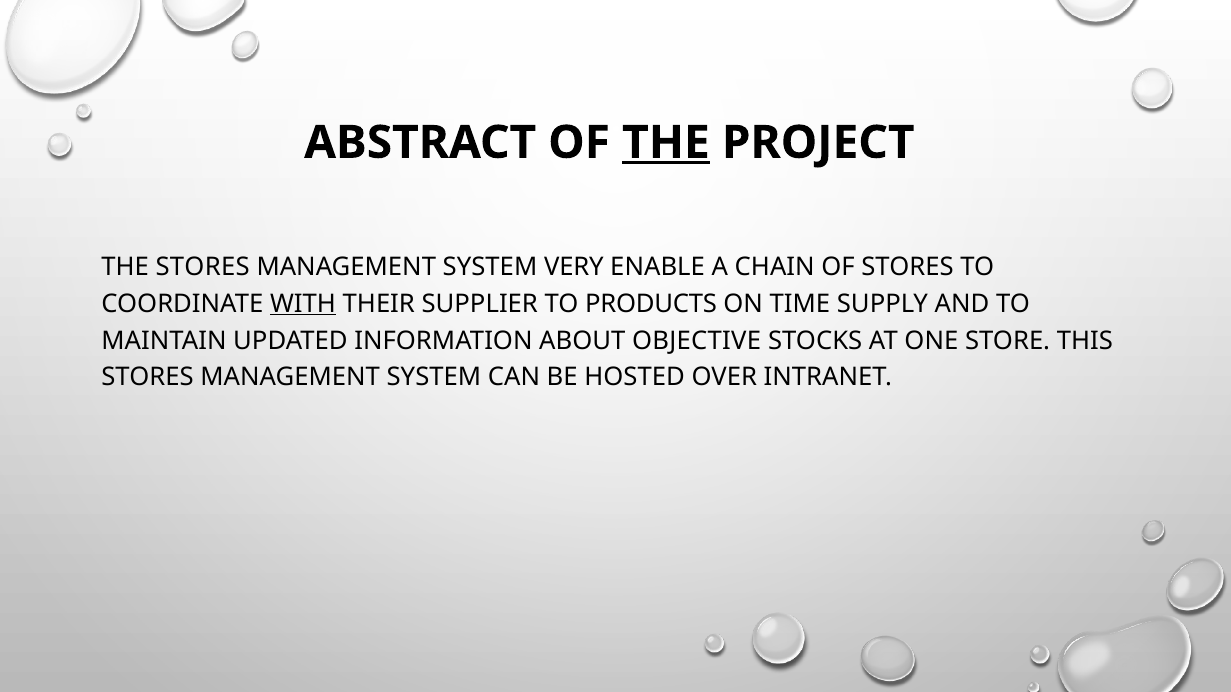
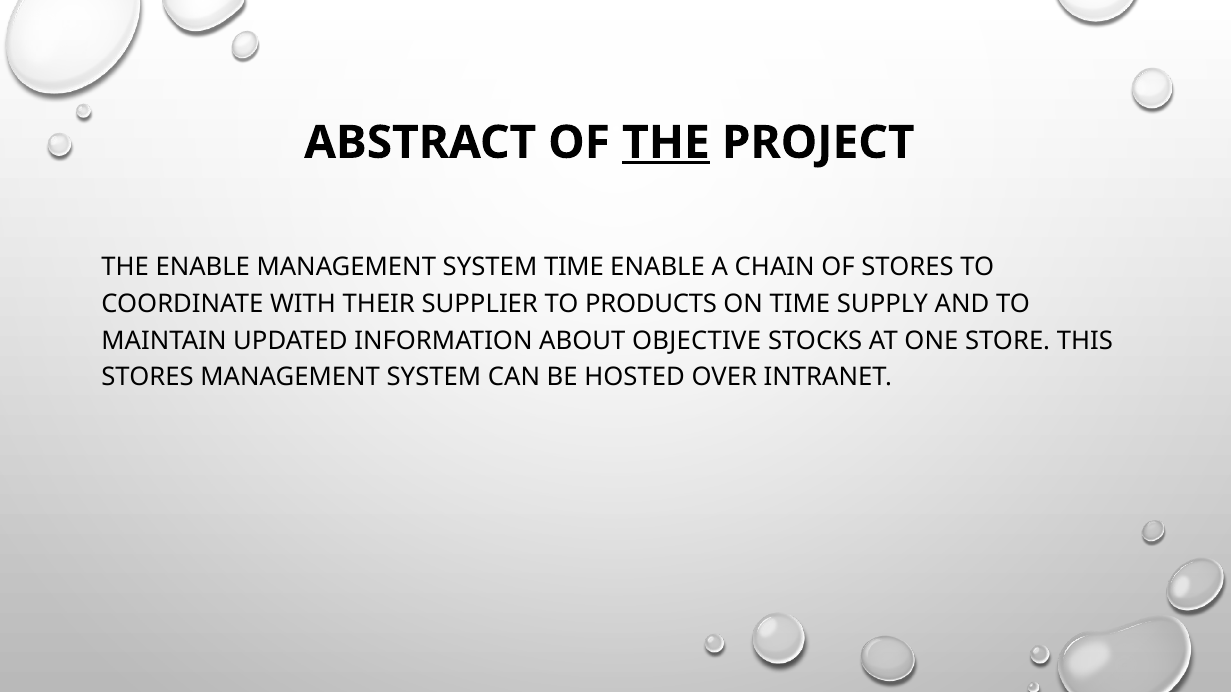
THE STORES: STORES -> ENABLE (203, 267)
SYSTEM VERY: VERY -> TIME (574, 267)
WITH underline: present -> none (303, 304)
